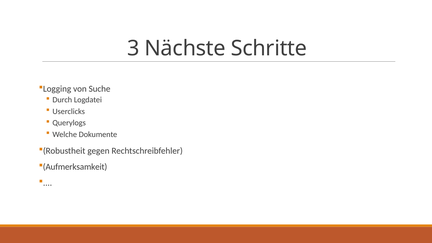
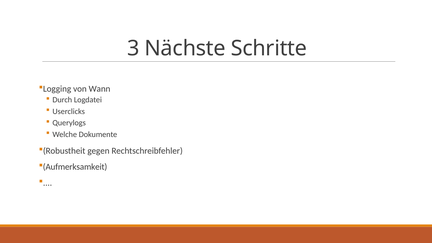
Suche: Suche -> Wann (100, 89)
